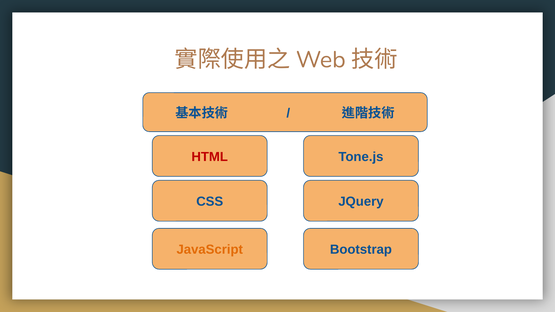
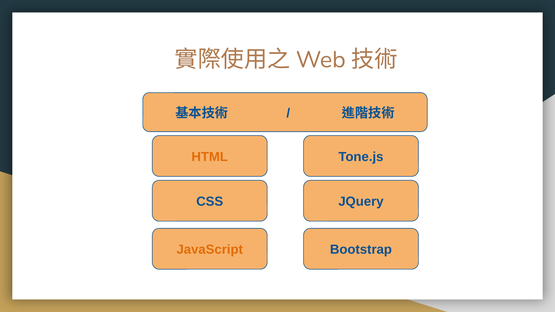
HTML colour: red -> orange (210, 157)
